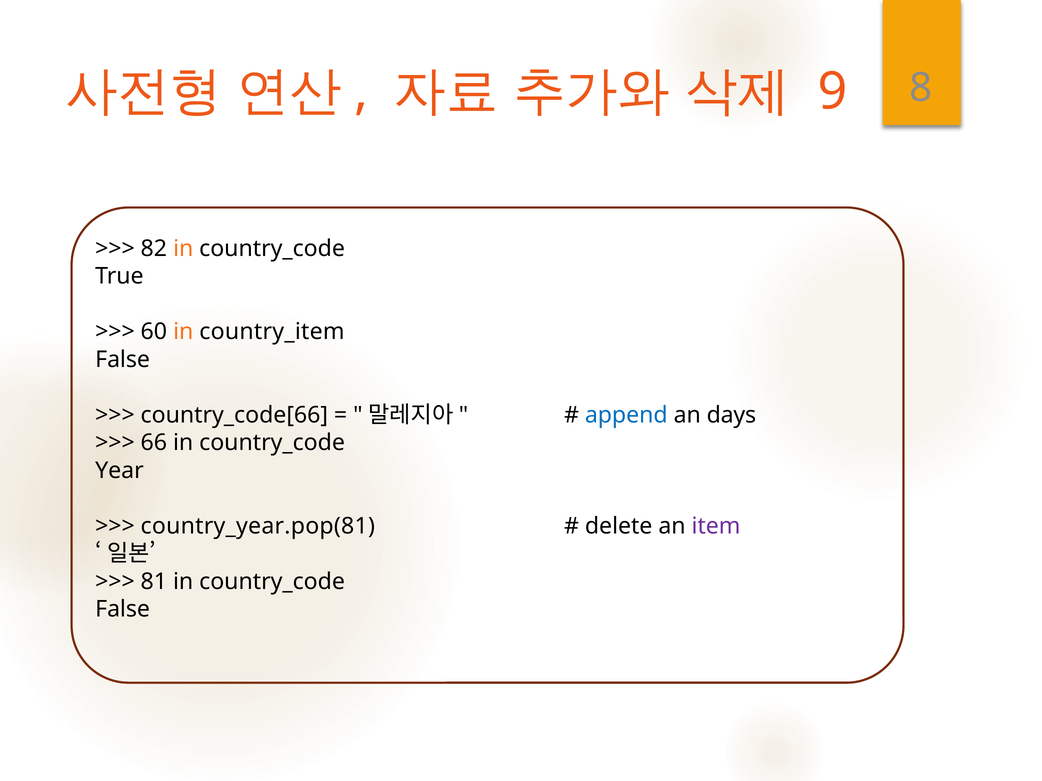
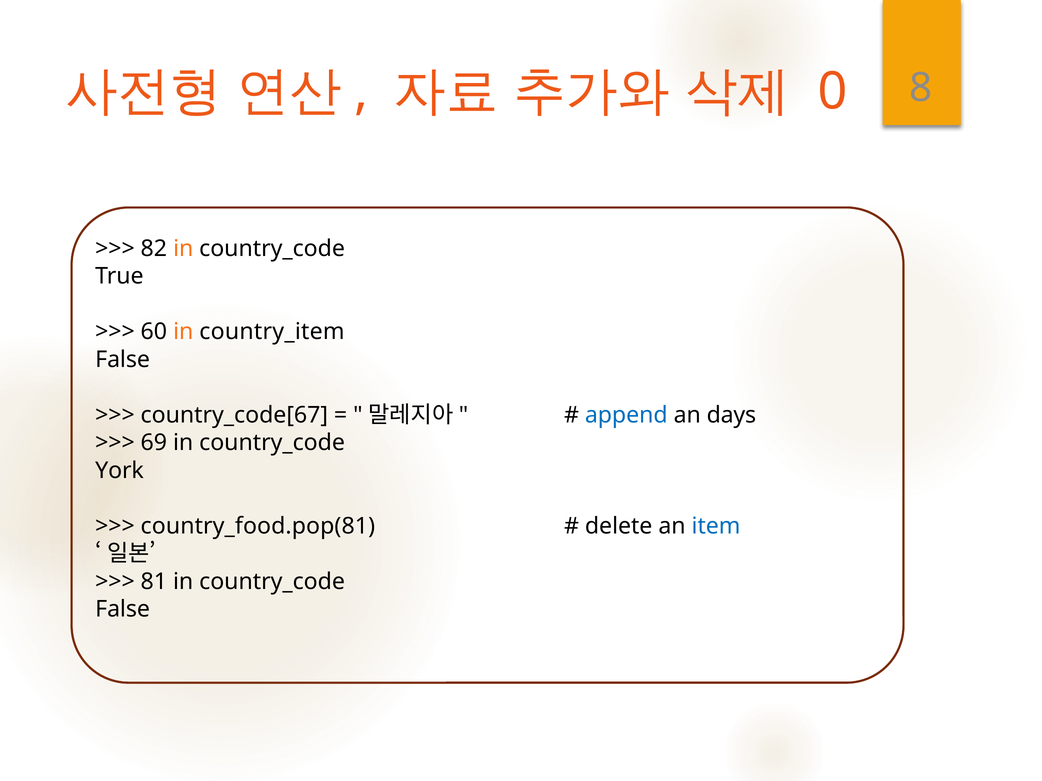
9: 9 -> 0 (833, 92)
country_code[66: country_code[66 -> country_code[67 (234, 415)
66: 66 -> 69 (154, 443)
Year: Year -> York (119, 471)
country_year.pop(81: country_year.pop(81 -> country_food.pop(81 (258, 526)
item colour: purple -> blue (716, 526)
